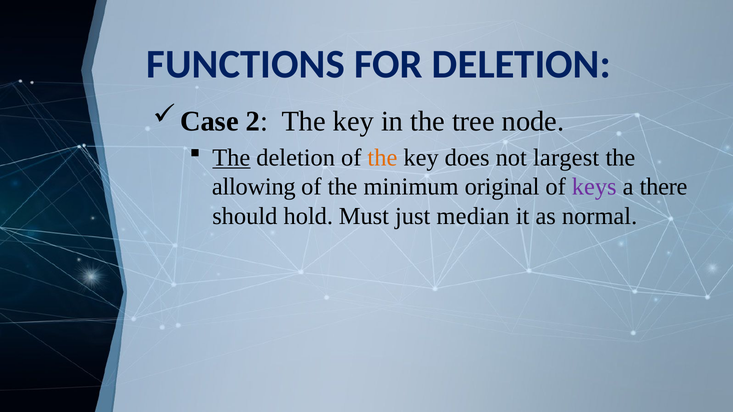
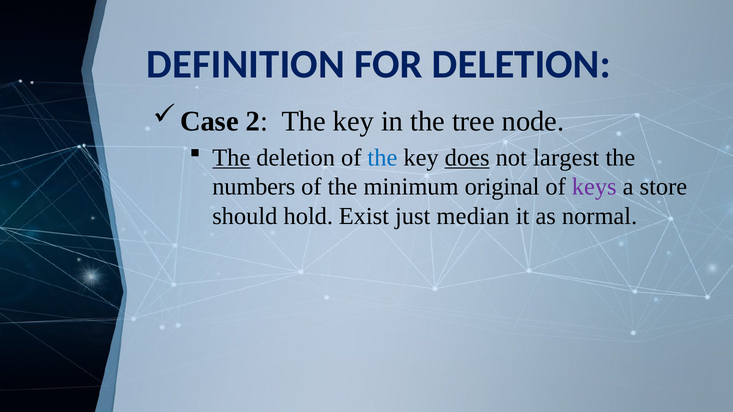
FUNCTIONS: FUNCTIONS -> DEFINITION (246, 64)
the colour: orange -> blue (382, 158)
does underline: none -> present (467, 158)
allowing: allowing -> numbers (254, 187)
there: there -> store (663, 187)
Must: Must -> Exist (364, 216)
